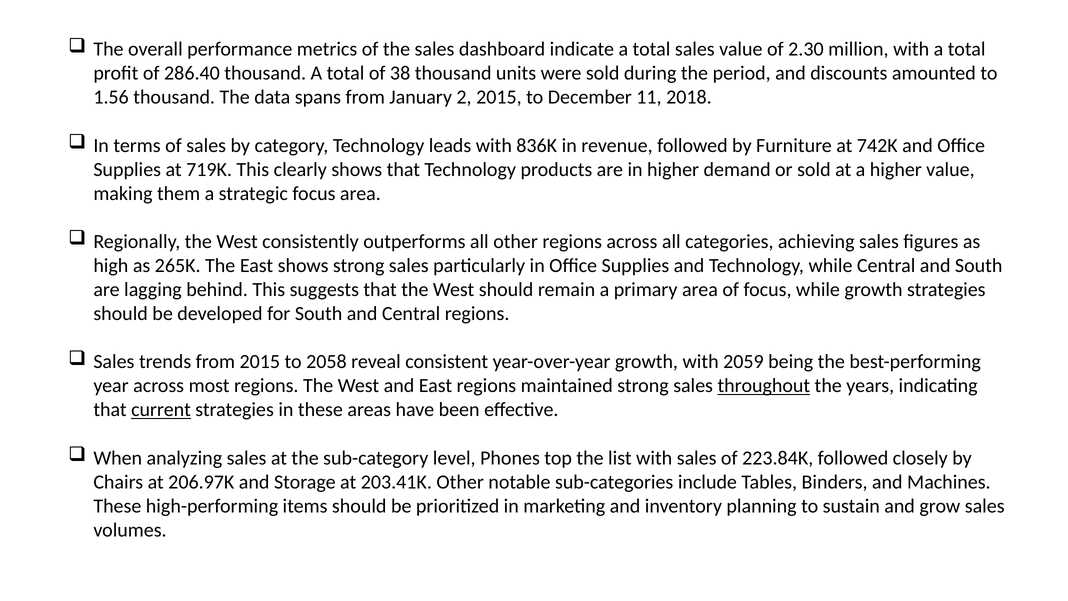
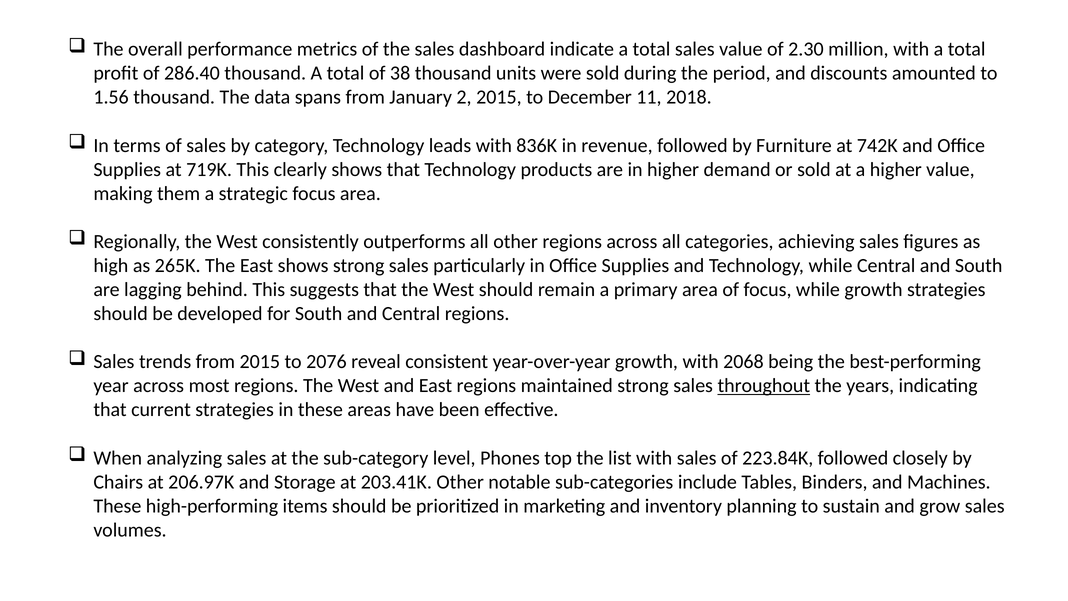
2058: 2058 -> 2076 (326, 362)
2059: 2059 -> 2068 (743, 362)
current underline: present -> none (161, 410)
